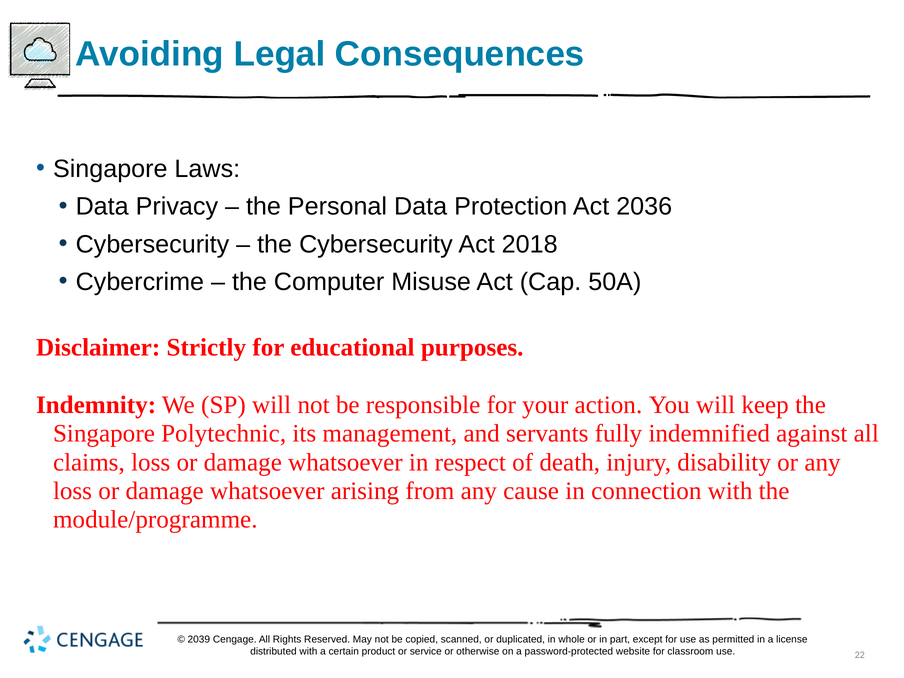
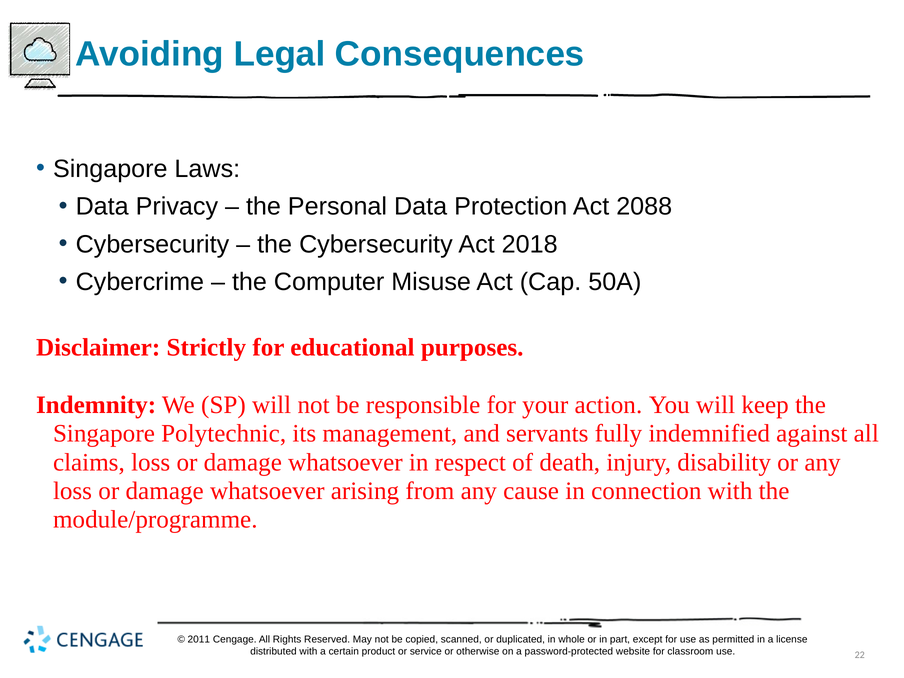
2036: 2036 -> 2088 (644, 207)
2039: 2039 -> 2011 (199, 640)
